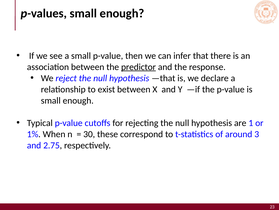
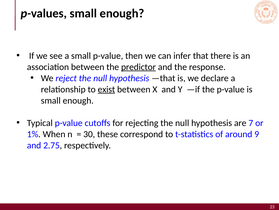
exist underline: none -> present (106, 89)
1: 1 -> 7 (251, 122)
3: 3 -> 9 (257, 134)
